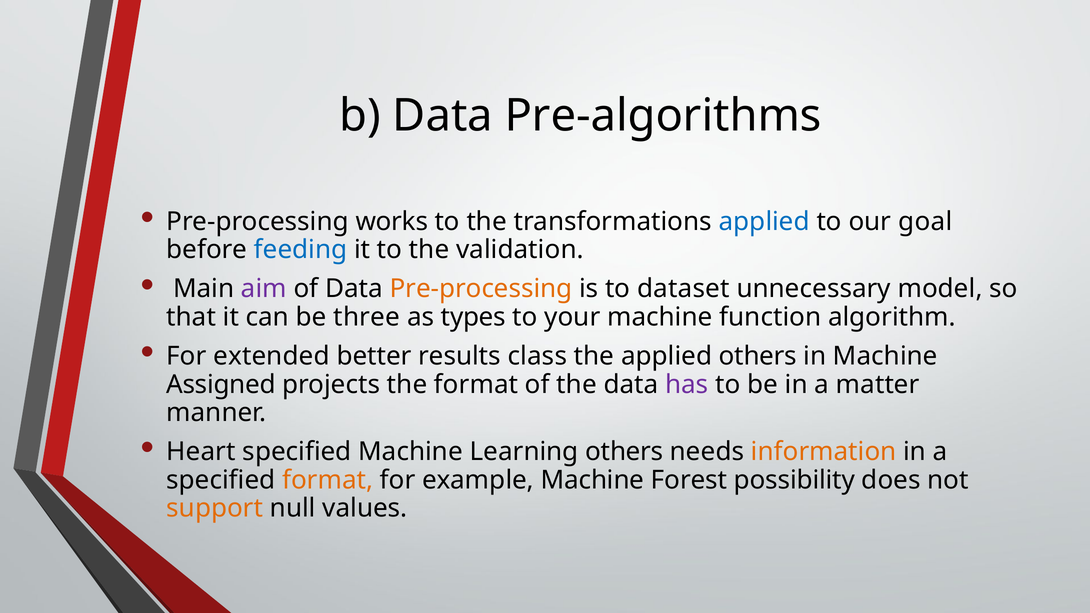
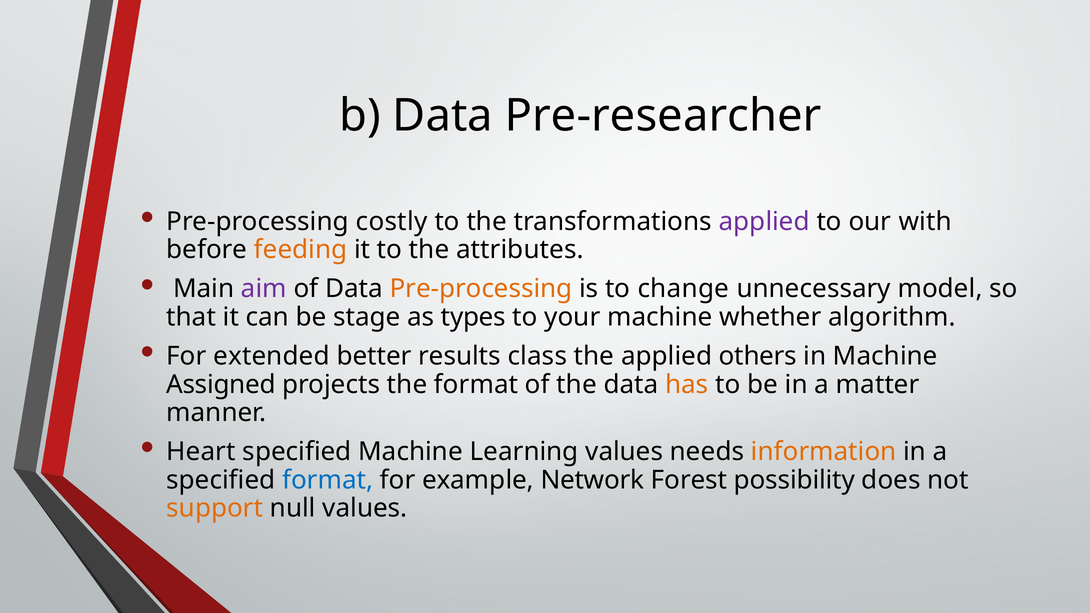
Pre-algorithms: Pre-algorithms -> Pre-researcher (663, 116)
works: works -> costly (392, 222)
applied colour: blue -> purple (764, 222)
goal: goal -> with (925, 222)
feeding colour: blue -> orange (301, 250)
validation: validation -> attributes (520, 250)
dataset: dataset -> change (683, 289)
three: three -> stage (367, 317)
function: function -> whether (770, 317)
has colour: purple -> orange (687, 385)
Learning others: others -> values (624, 452)
format colour: orange -> blue (328, 480)
example Machine: Machine -> Network (592, 480)
